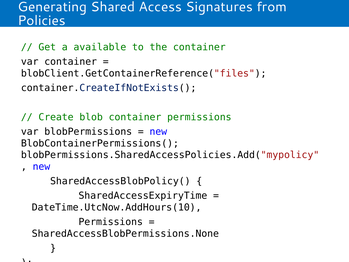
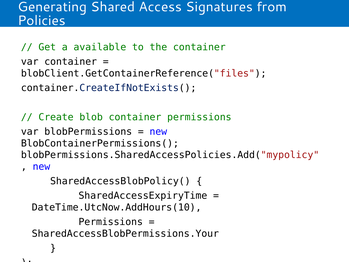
SharedAccessBlobPermissions.None: SharedAccessBlobPermissions.None -> SharedAccessBlobPermissions.Your (125, 233)
